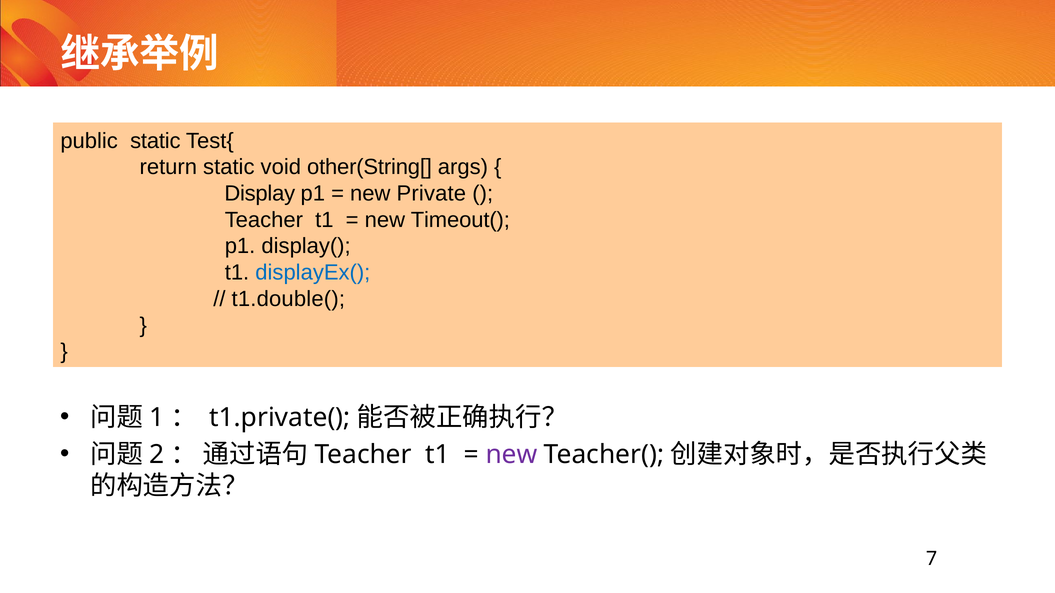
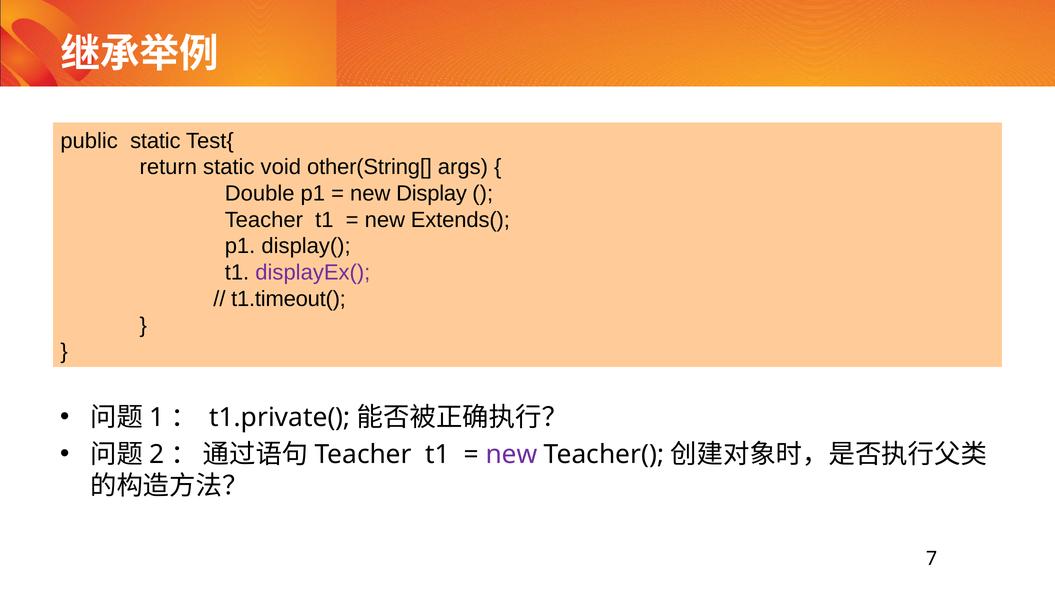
Display: Display -> Double (260, 194)
Private: Private -> Display (432, 194)
Timeout(: Timeout( -> Extends( (460, 220)
displayEx( colour: blue -> purple (313, 273)
t1.double(: t1.double( -> t1.timeout( (289, 299)
